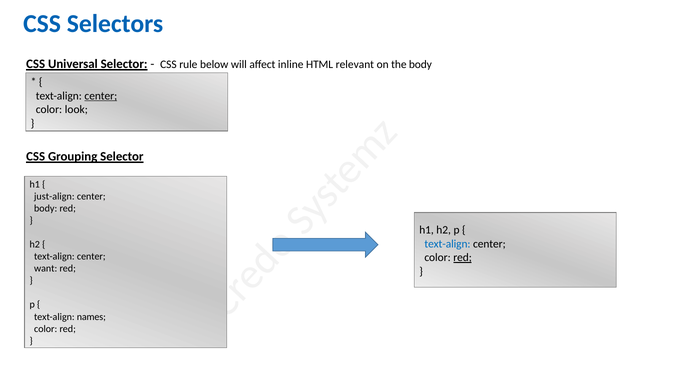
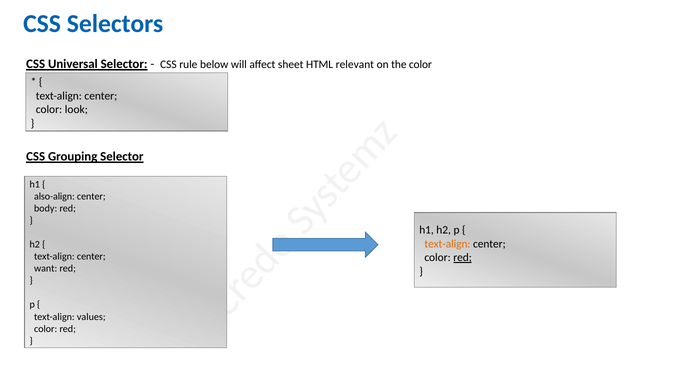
inline: inline -> sheet (291, 64)
the body: body -> color (420, 64)
center underline: present -> none (101, 96)
just-align: just-align -> also-align (54, 196)
text-align colour: blue -> orange (447, 243)
names: names -> values (91, 316)
